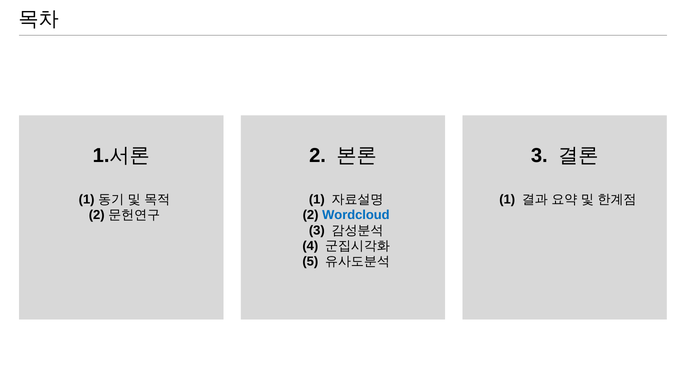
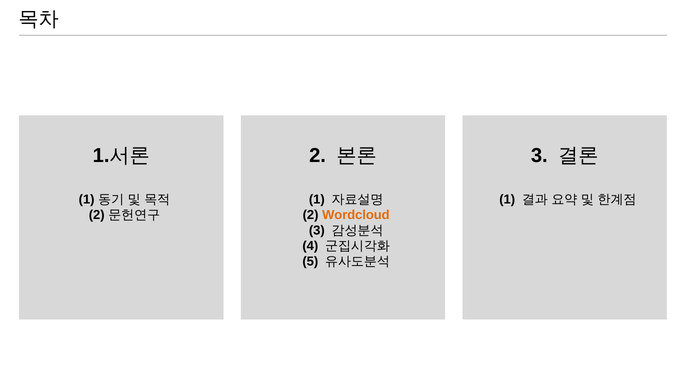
Wordcloud colour: blue -> orange (356, 215)
